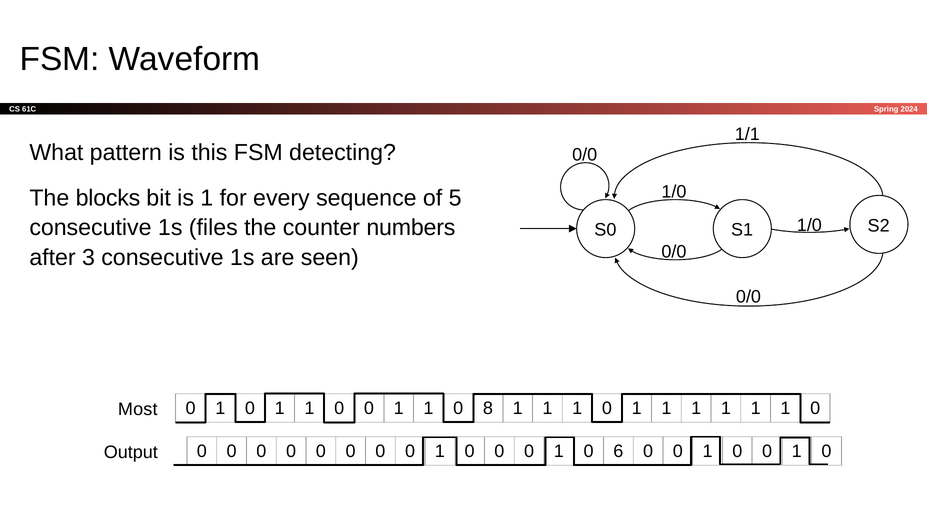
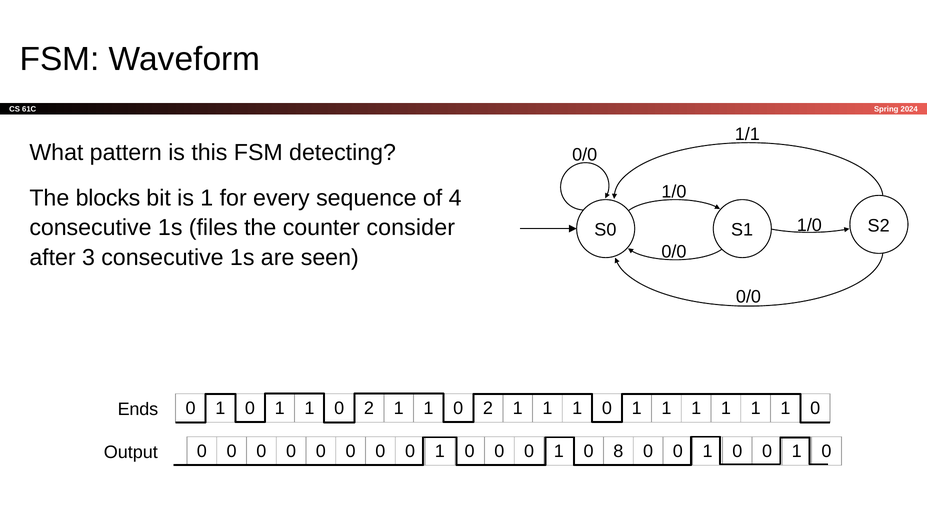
5: 5 -> 4 (455, 198)
numbers: numbers -> consider (411, 228)
0: 0 -> 2 (369, 409)
8: 8 -> 2 (488, 409)
Most: Most -> Ends (138, 409)
6: 6 -> 8 (618, 452)
